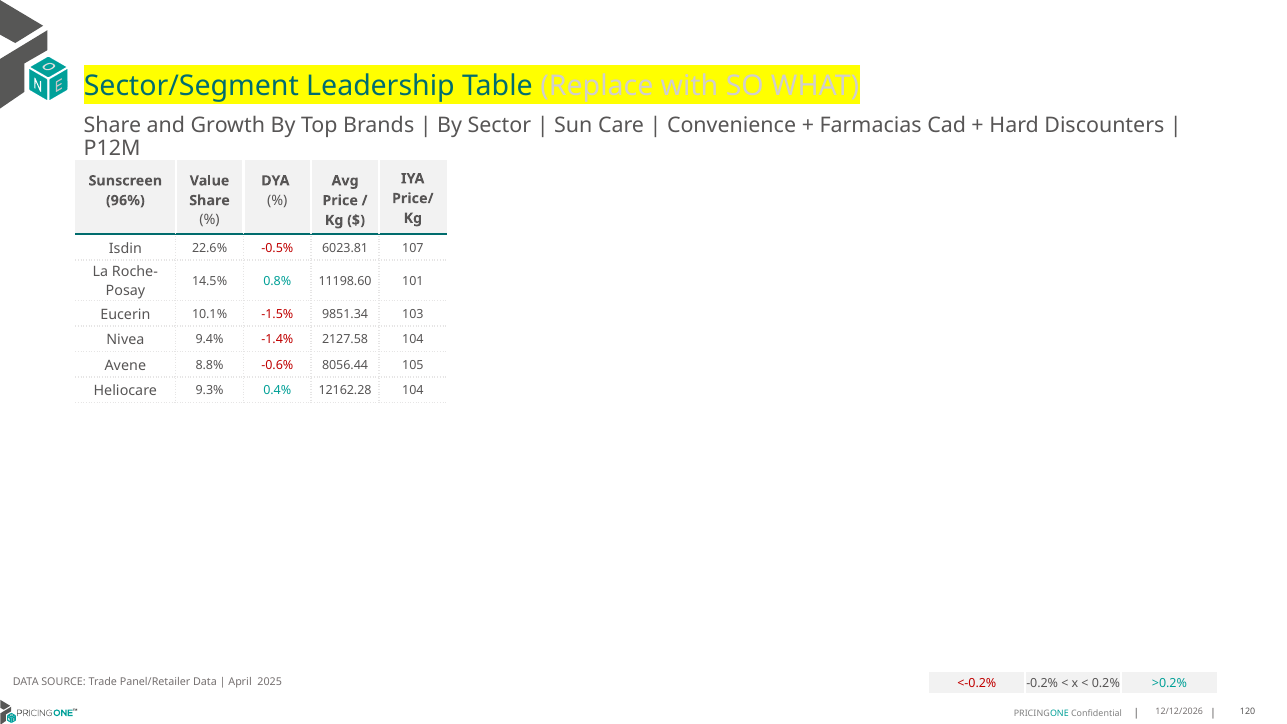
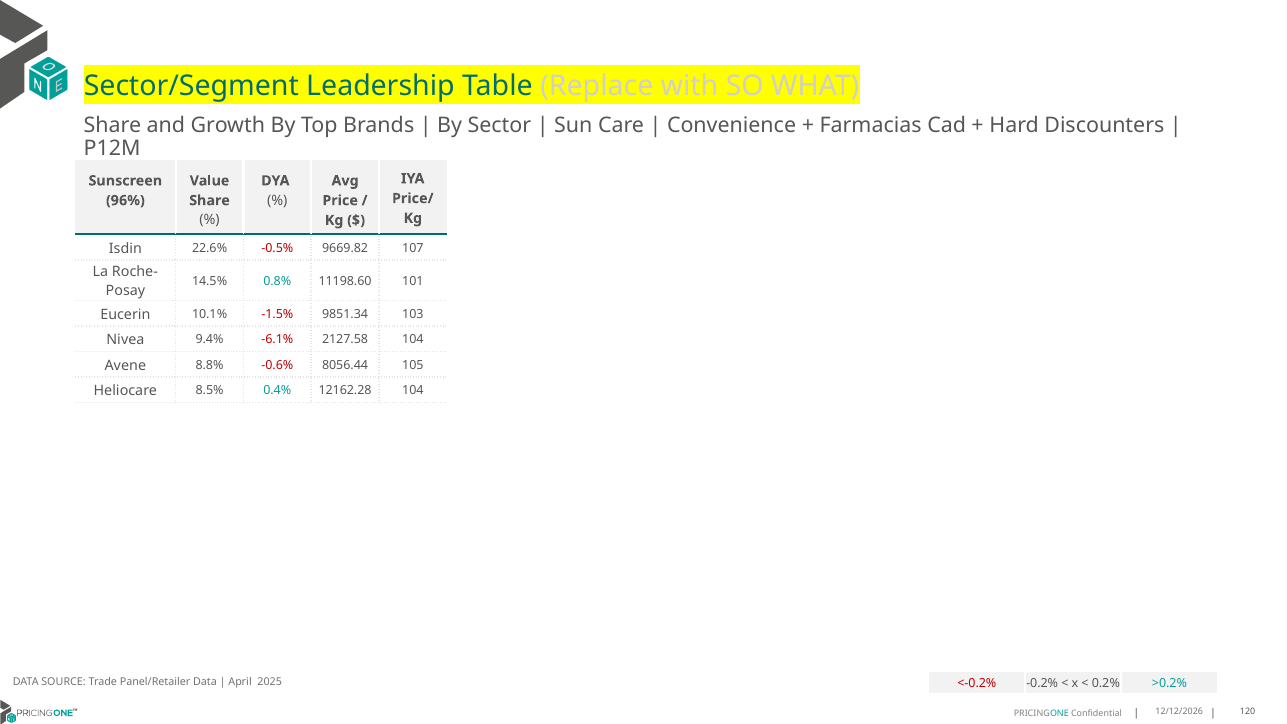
6023.81: 6023.81 -> 9669.82 (345, 248)
-1.4%: -1.4% -> -6.1% (277, 340)
9.3%: 9.3% -> 8.5% (210, 391)
